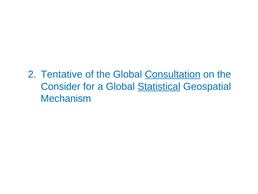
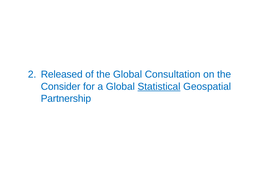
Tentative: Tentative -> Released (62, 74)
Consultation underline: present -> none (173, 74)
Mechanism: Mechanism -> Partnership (66, 98)
